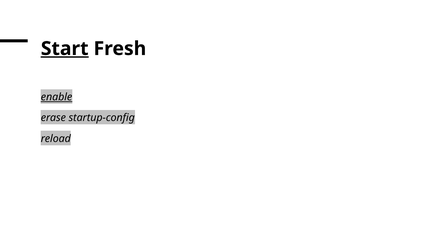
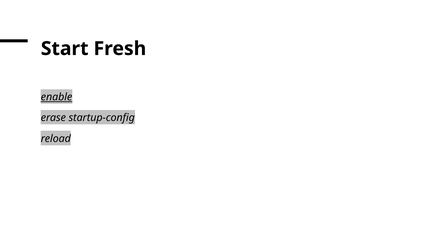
Start underline: present -> none (65, 49)
